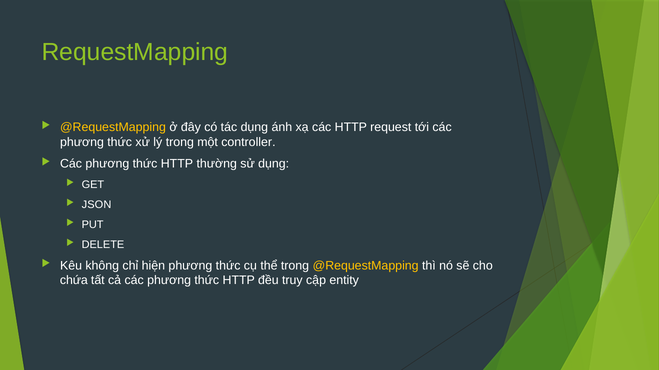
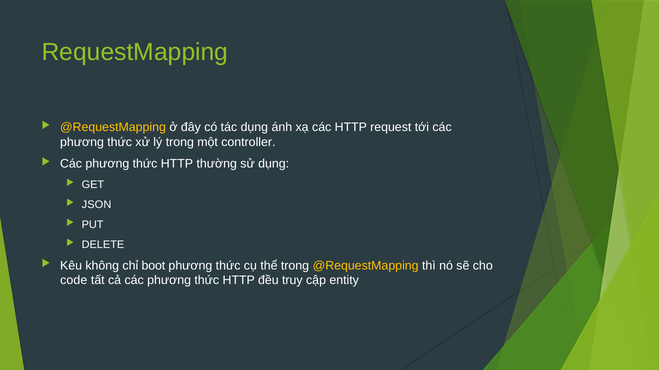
hiện: hiện -> boot (153, 266)
chứa: chứa -> code (74, 281)
